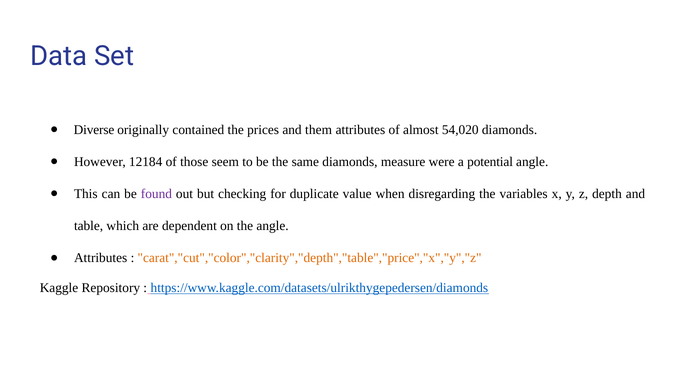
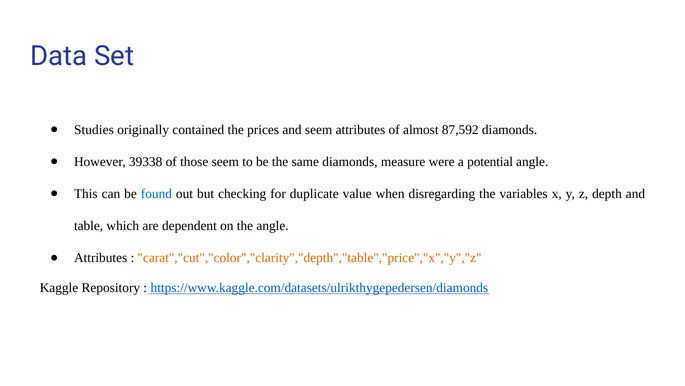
Diverse: Diverse -> Studies (94, 130)
and them: them -> seem (319, 130)
54,020: 54,020 -> 87,592 (460, 130)
12184: 12184 -> 39338 (146, 162)
found colour: purple -> blue (156, 194)
